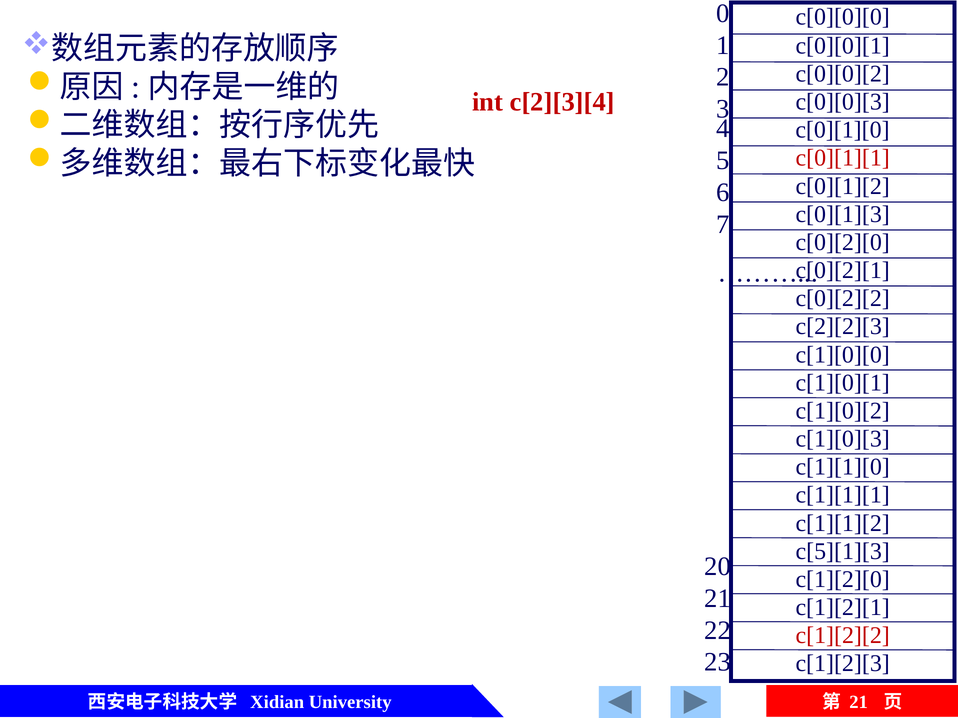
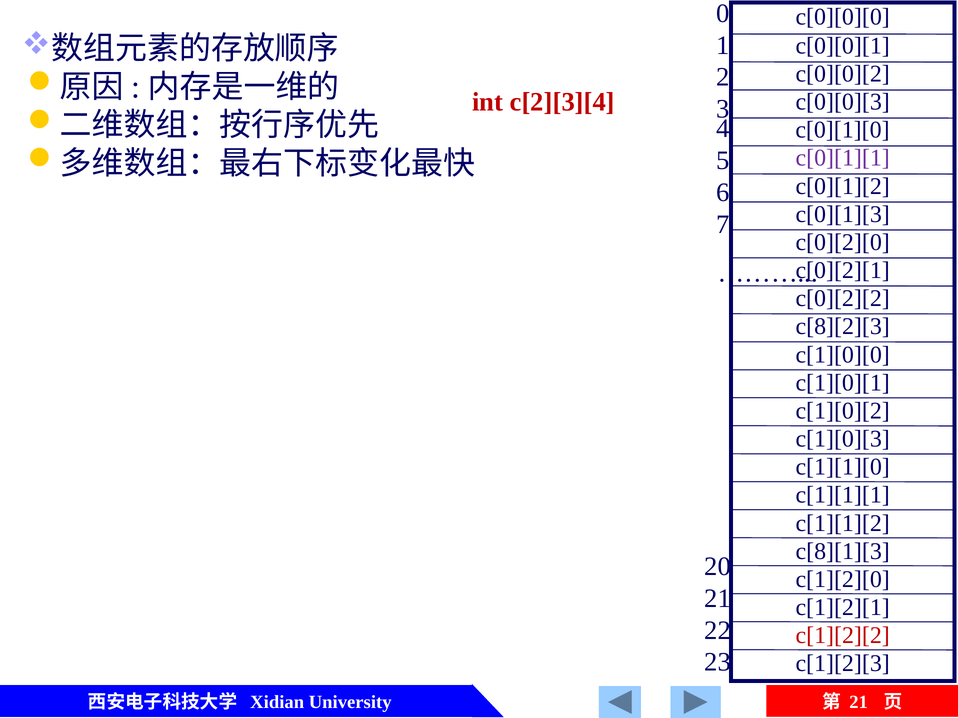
c[0][1][1 colour: red -> purple (843, 158)
c[2][2][3: c[2][2][3 -> c[8][2][3 (843, 327)
c[5][1][3: c[5][1][3 -> c[8][1][3 (843, 552)
